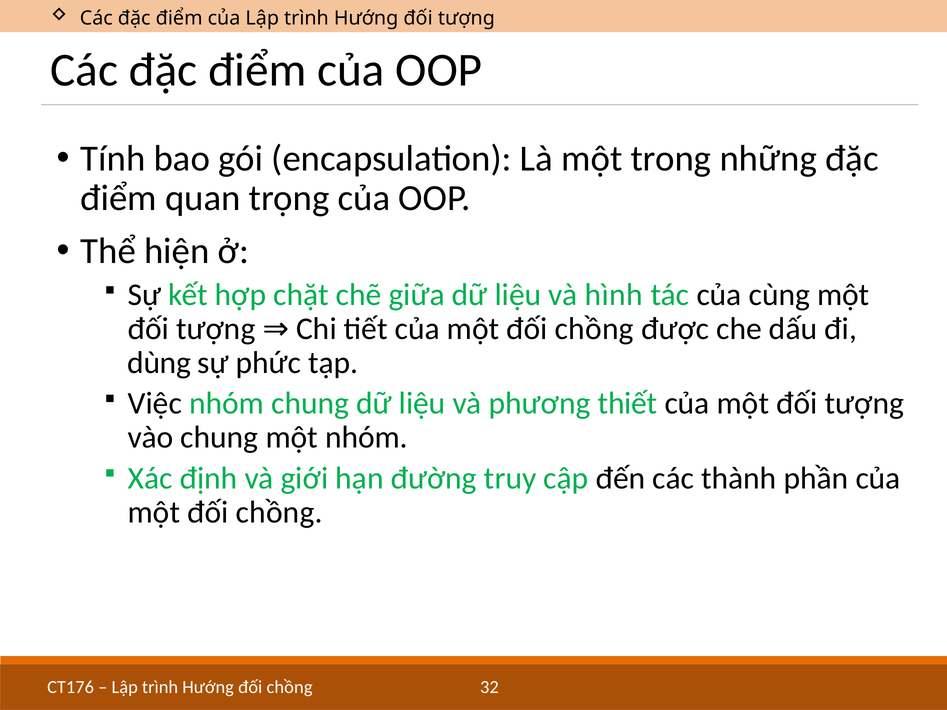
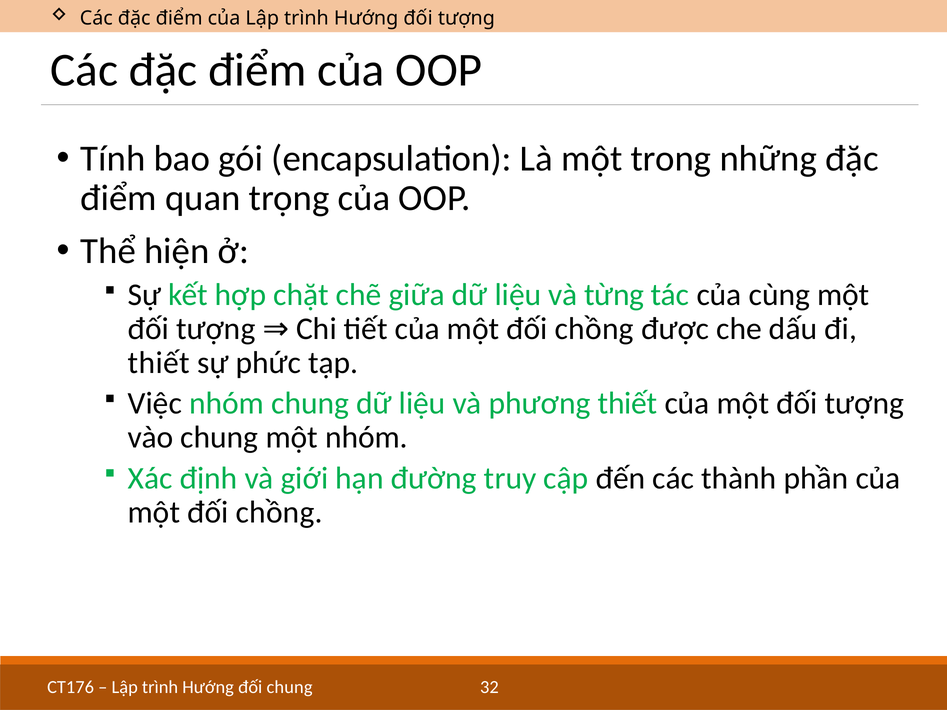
hình: hình -> từng (614, 295)
dùng: dùng -> thiết (159, 363)
Hướng đối chồng: chồng -> chung (290, 687)
